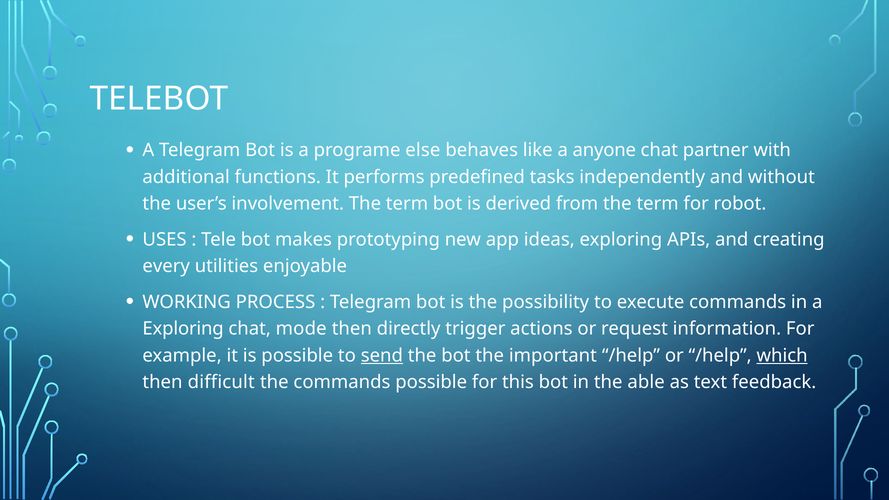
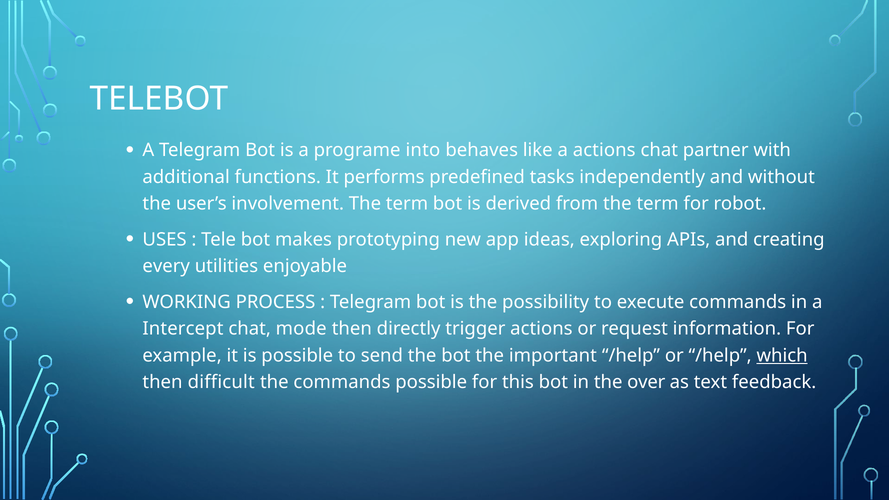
else: else -> into (423, 150)
a anyone: anyone -> actions (604, 150)
Exploring: Exploring -> Intercept (183, 329)
send underline: present -> none (382, 356)
able: able -> over (646, 382)
